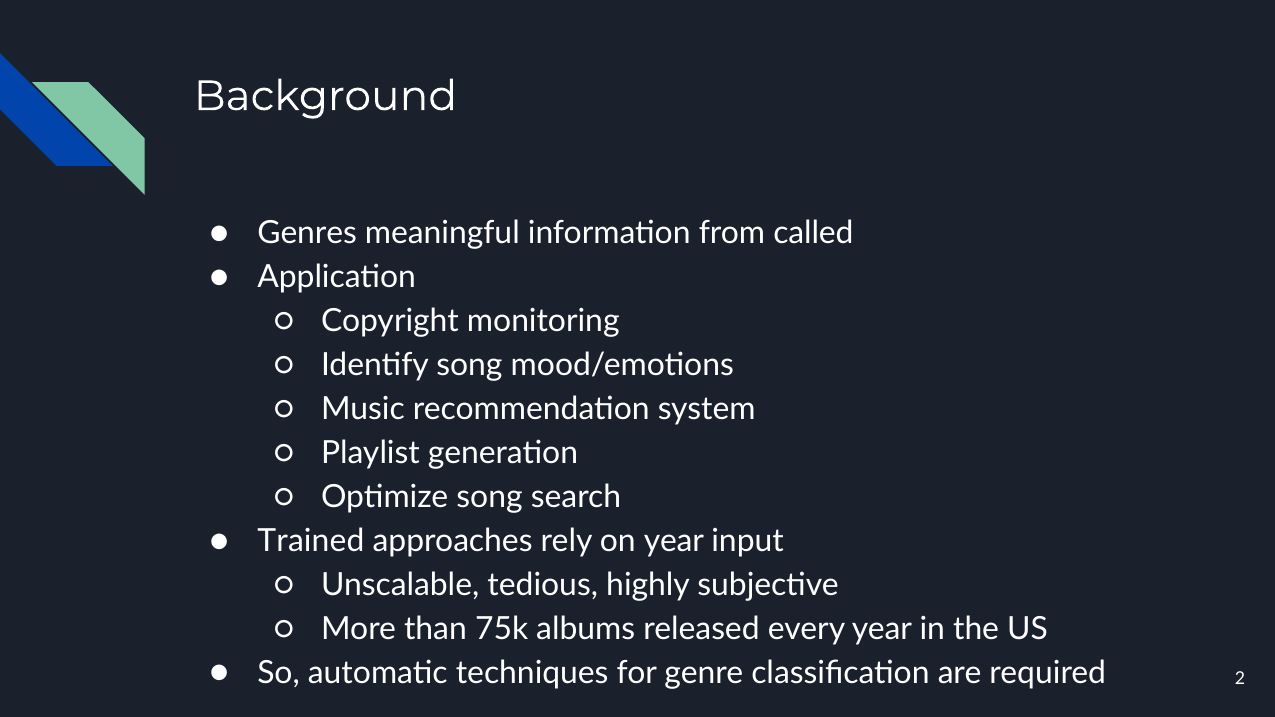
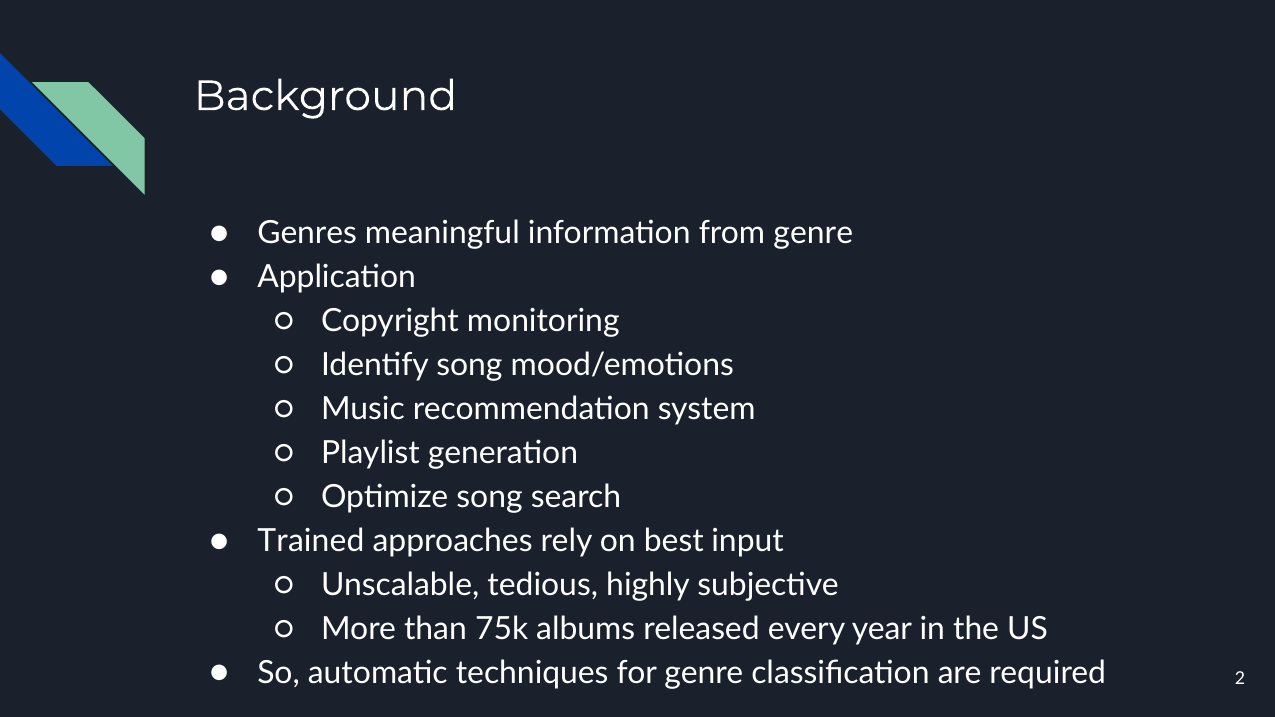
from called: called -> genre (813, 233)
on year: year -> best (674, 541)
